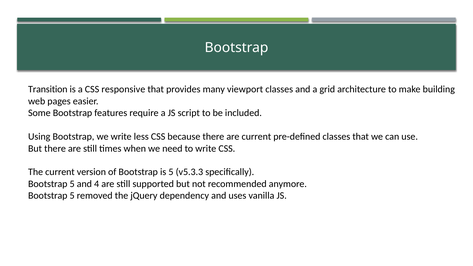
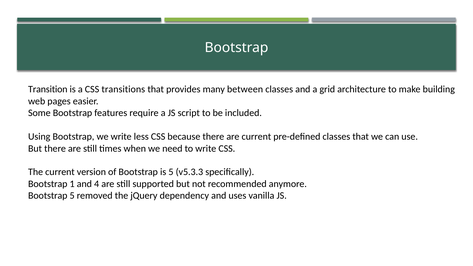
responsive: responsive -> transitions (123, 89)
viewport: viewport -> between (245, 89)
5: 5 -> 1 (72, 184)
